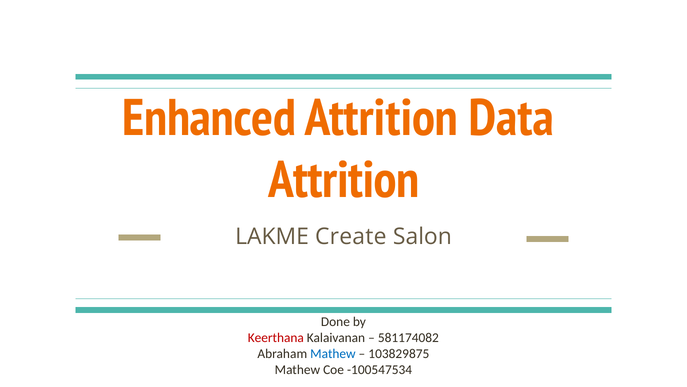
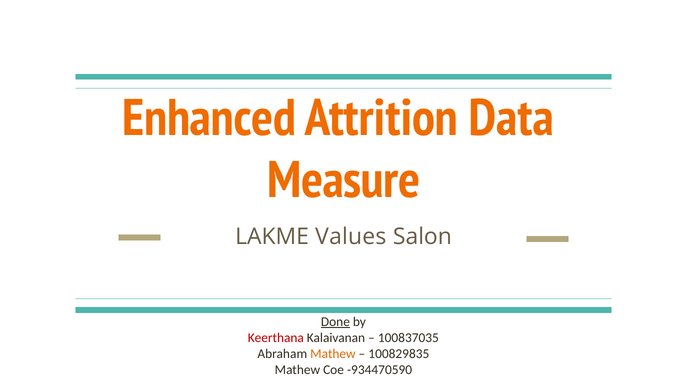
Attrition: Attrition -> Measure (344, 180)
Create: Create -> Values (351, 236)
Done underline: none -> present (335, 321)
581174082: 581174082 -> 100837035 (408, 337)
Mathew colour: blue -> orange (333, 353)
103829875: 103829875 -> 100829835 (399, 353)
-100547534: -100547534 -> -934470590 (380, 369)
